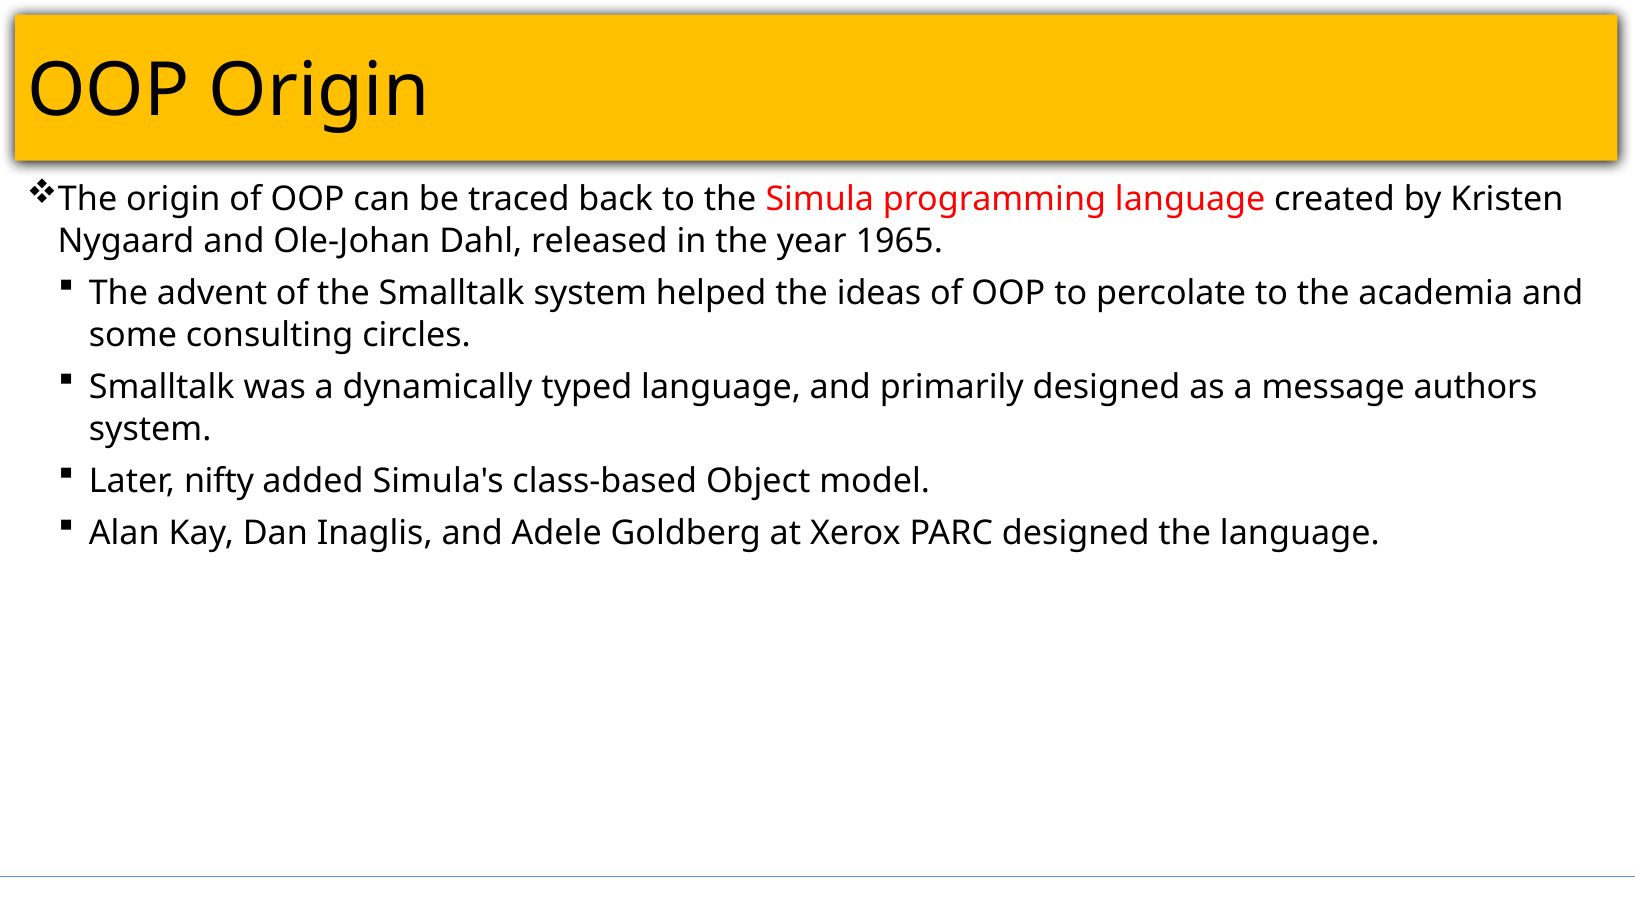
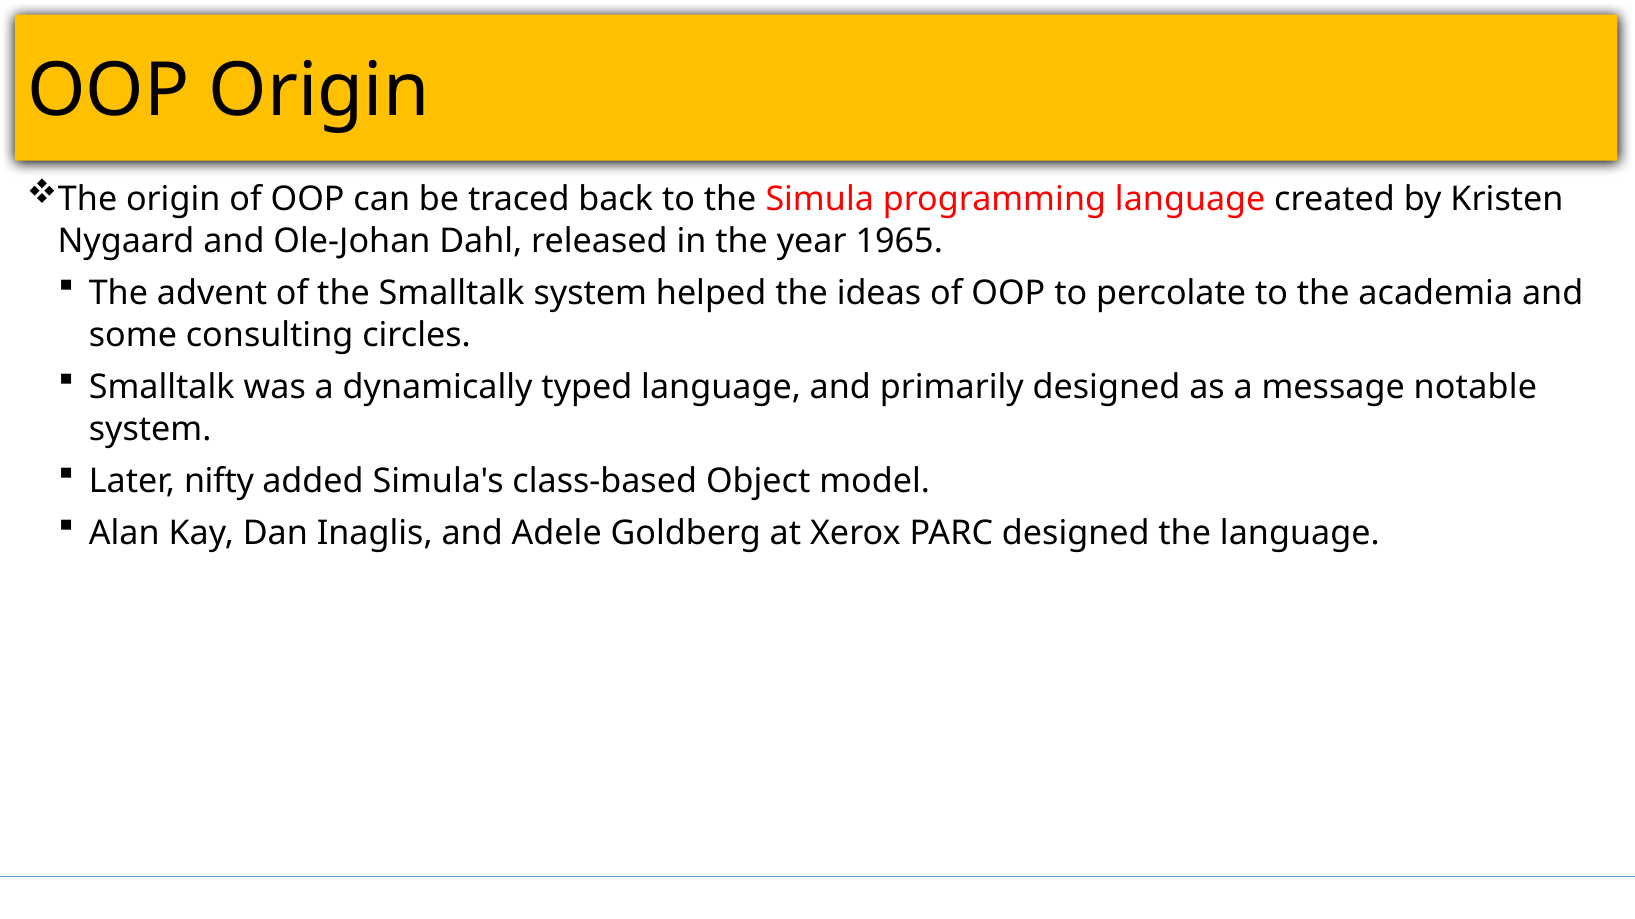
authors: authors -> notable (1475, 387)
